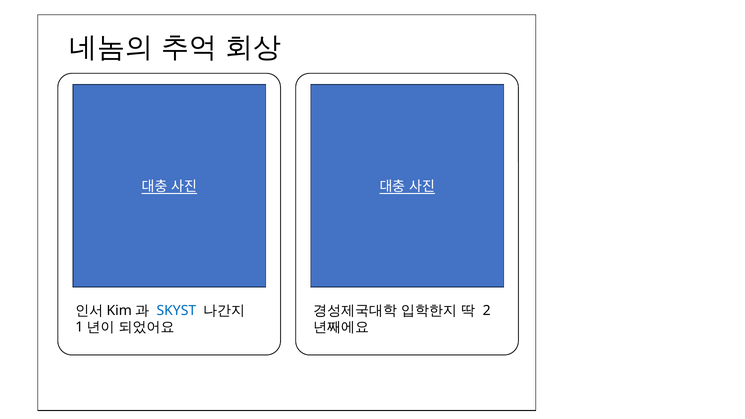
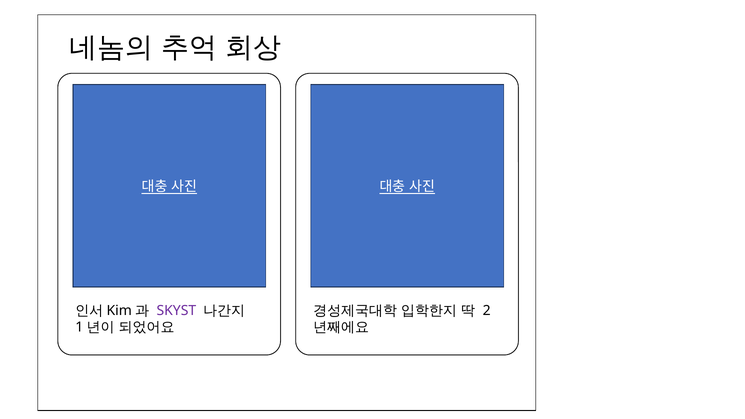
SKYST colour: blue -> purple (176, 310)
